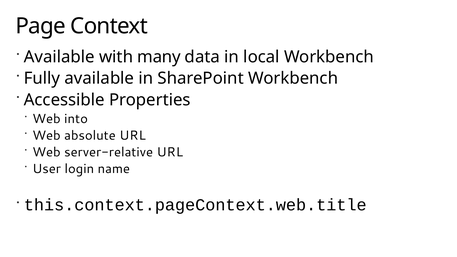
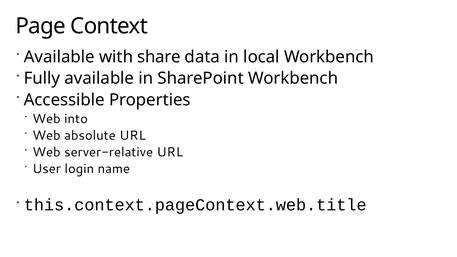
many: many -> share (159, 57)
